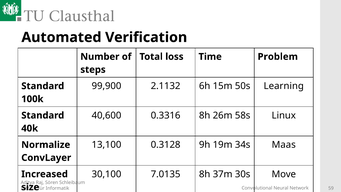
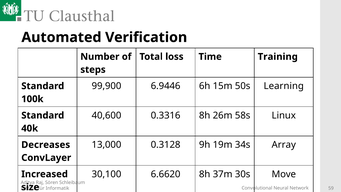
Problem: Problem -> Training (278, 57)
2.1132: 2.1132 -> 6.9446 (166, 86)
13,100: 13,100 -> 13,000 (106, 145)
Maas: Maas -> Array (284, 145)
Normalize: Normalize -> Decreases (46, 145)
7.0135: 7.0135 -> 6.6620 (166, 174)
